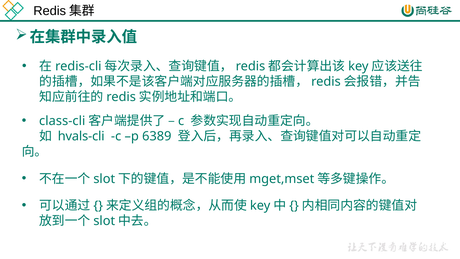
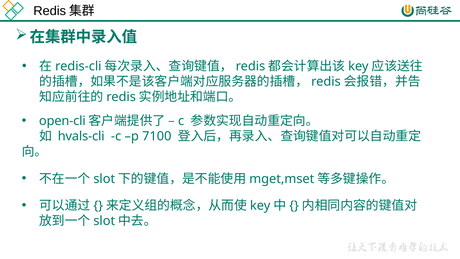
class-cli: class-cli -> open-cli (62, 121)
6389: 6389 -> 7100 (157, 136)
